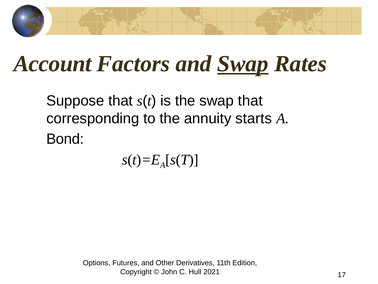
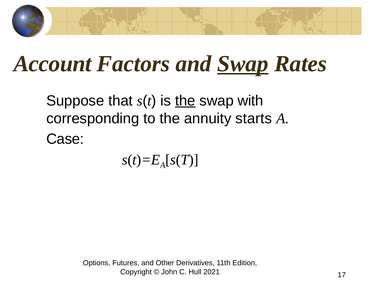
the underline: none -> present (185, 101)
swap that: that -> with (250, 101)
Bond: Bond -> Case (65, 139)
